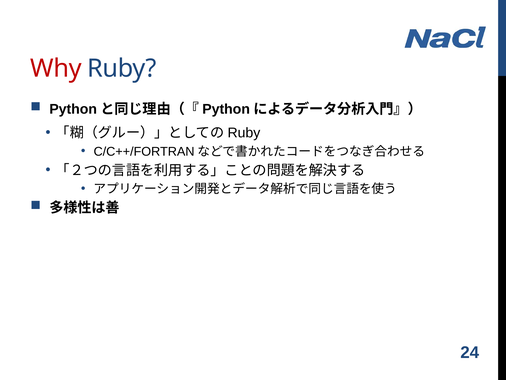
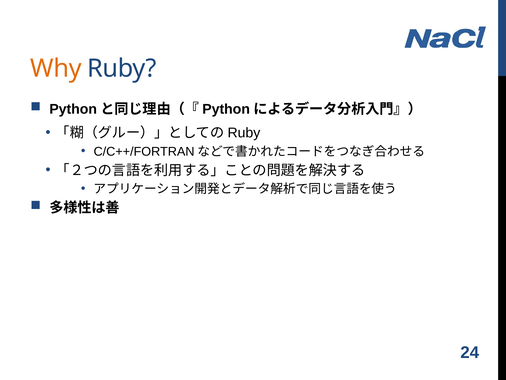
Why colour: red -> orange (56, 68)
